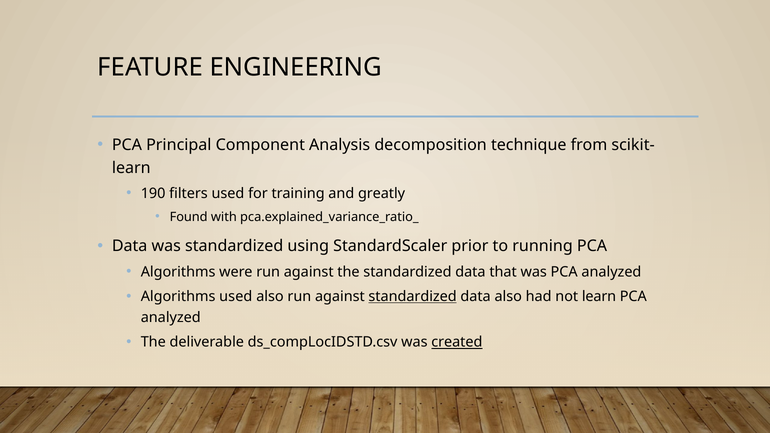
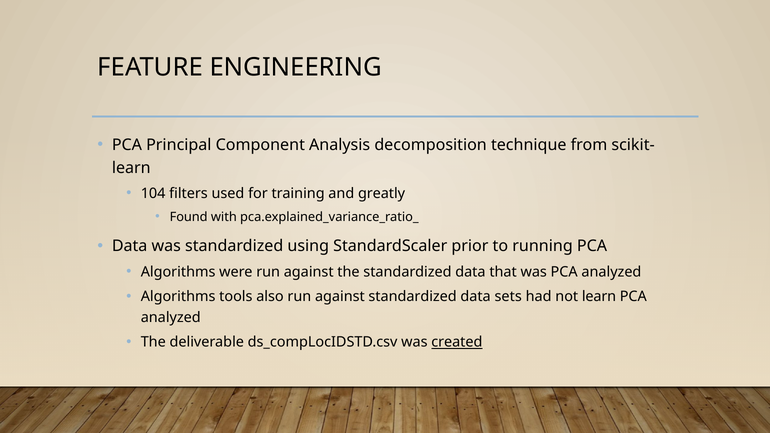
190: 190 -> 104 (153, 194)
Algorithms used: used -> tools (236, 297)
standardized underline: present -> none (413, 297)
data also: also -> sets (508, 297)
